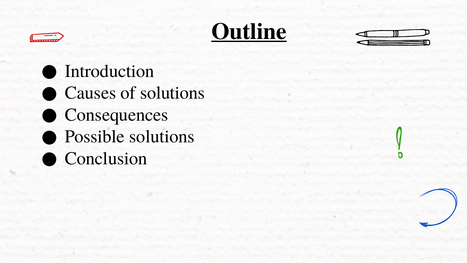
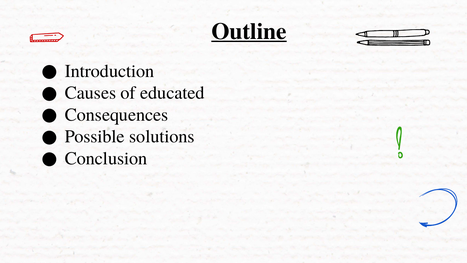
of solutions: solutions -> educated (172, 93)
